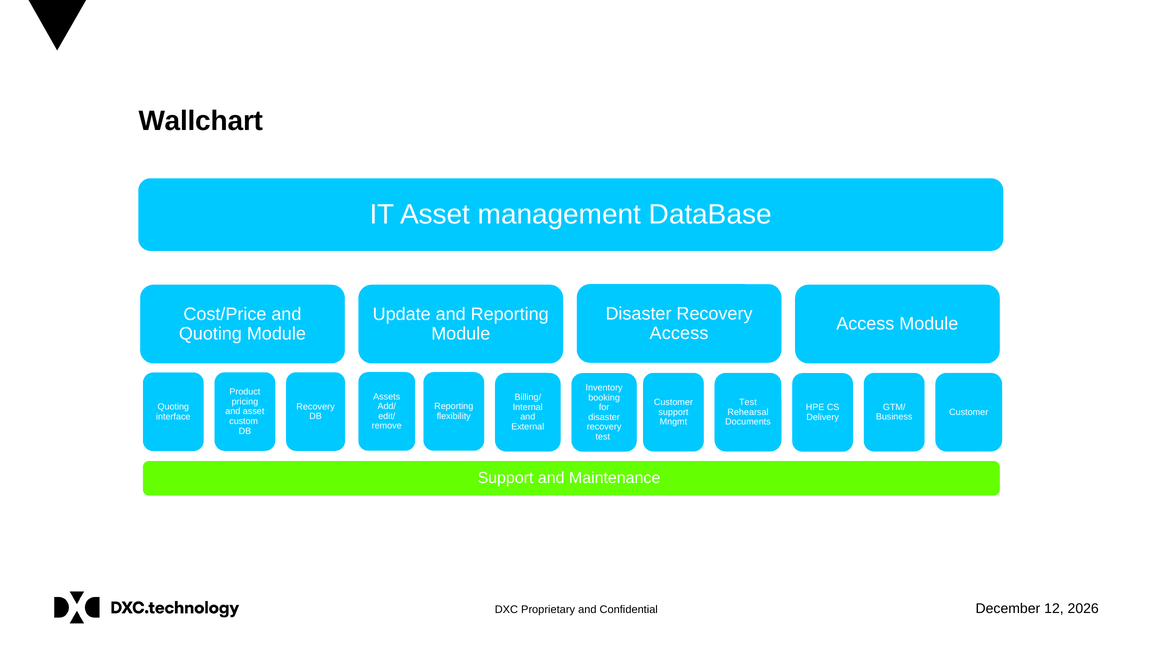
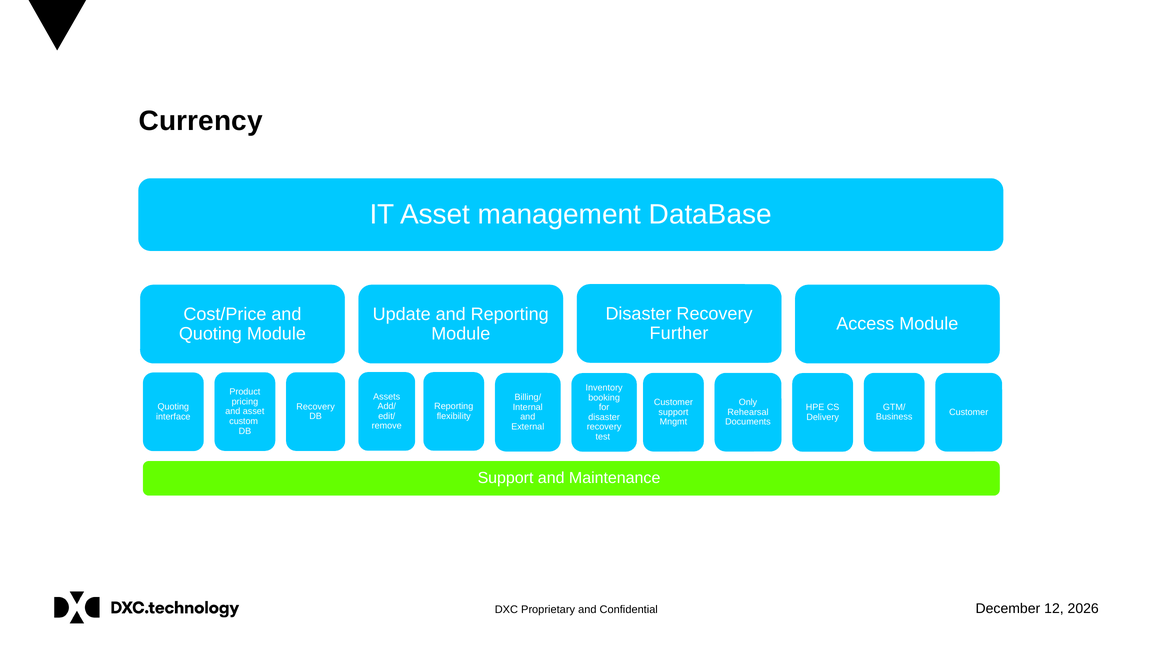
Wallchart: Wallchart -> Currency (201, 121)
Access: Access -> Further (679, 333)
Test: Test -> Only (748, 402)
